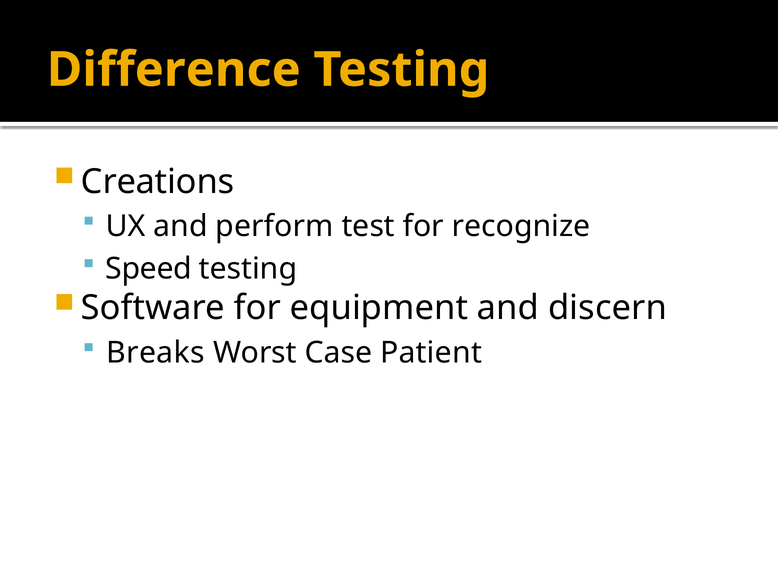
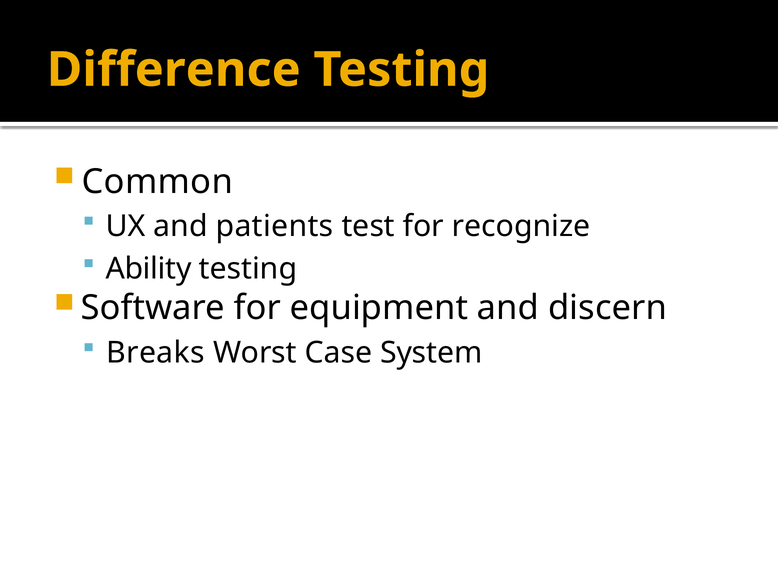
Creations: Creations -> Common (157, 182)
perform: perform -> patients (274, 227)
Speed: Speed -> Ability (149, 269)
Patient: Patient -> System (431, 353)
